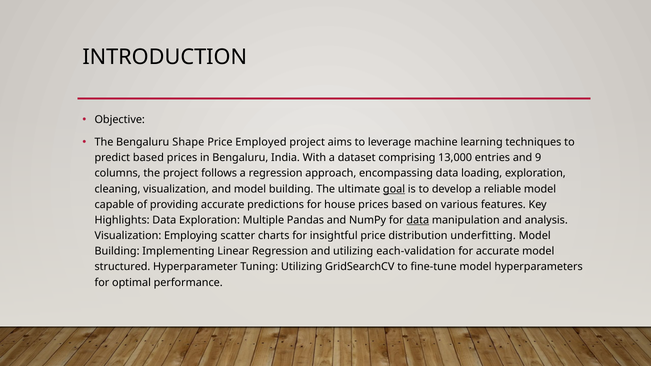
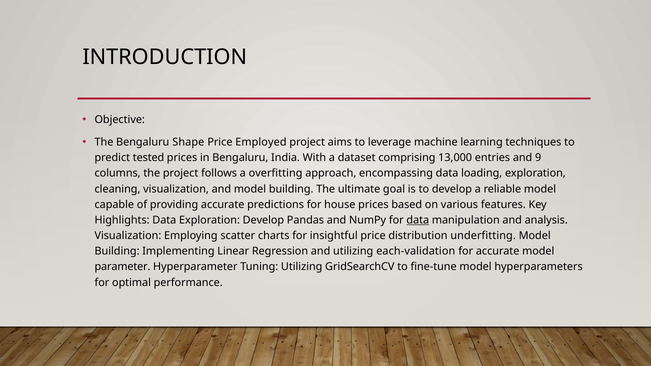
predict based: based -> tested (149, 158)
a regression: regression -> overfitting (276, 173)
goal underline: present -> none (394, 189)
Exploration Multiple: Multiple -> Develop (263, 220)
structured: structured -> parameter (123, 267)
